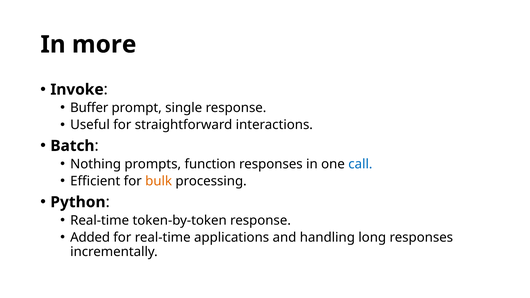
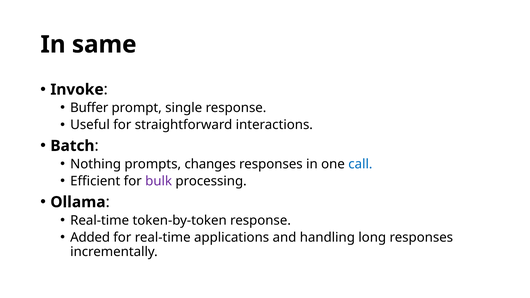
more: more -> same (104, 45)
function: function -> changes (210, 164)
bulk colour: orange -> purple (159, 181)
Python: Python -> Ollama (78, 202)
